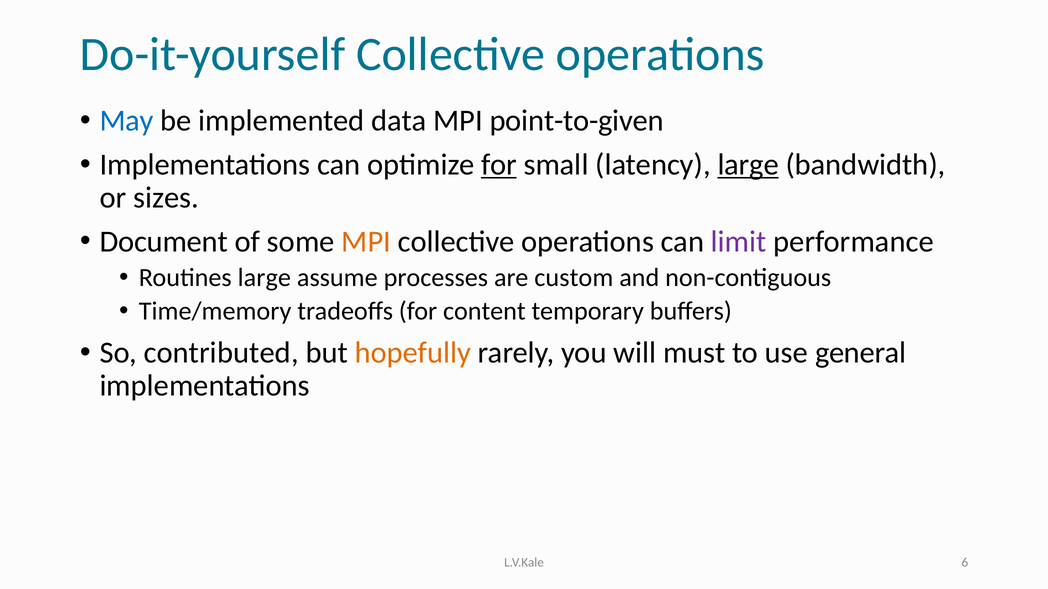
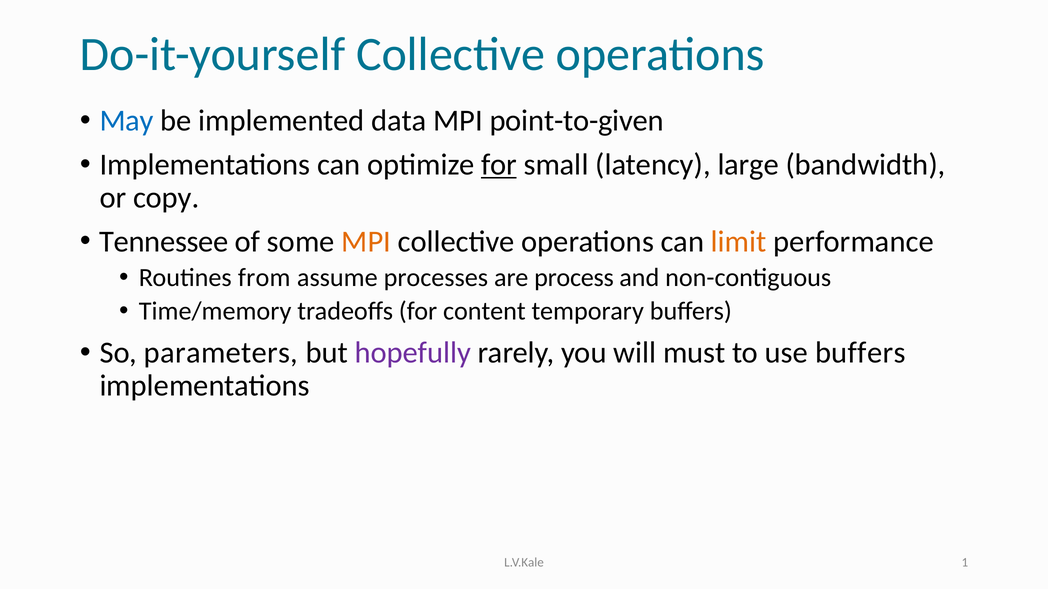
large underline: present -> none (748, 165)
sizes: sizes -> copy (166, 198)
Document: Document -> Tennessee (164, 242)
limit colour: purple -> orange (739, 242)
Routines large: large -> from (264, 278)
custom: custom -> process (574, 278)
contributed: contributed -> parameters (221, 353)
hopefully colour: orange -> purple (413, 353)
use general: general -> buffers (860, 353)
6: 6 -> 1 (965, 563)
